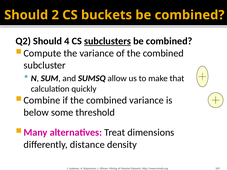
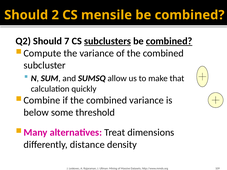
buckets: buckets -> mensile (107, 15)
4: 4 -> 7 (67, 41)
combined underline: none -> present (169, 41)
